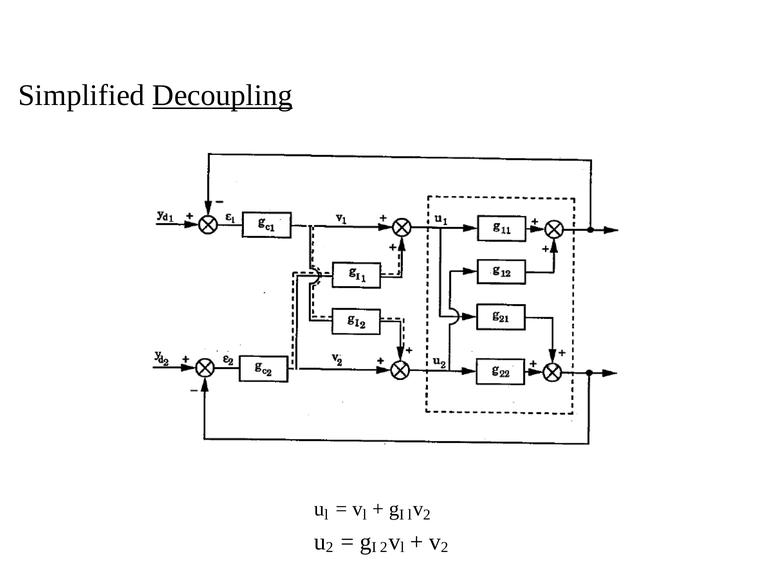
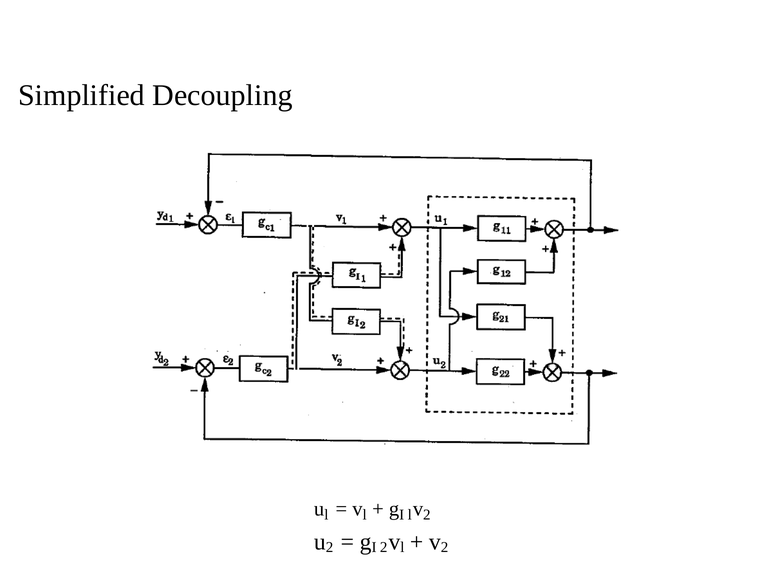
Decoupling underline: present -> none (223, 95)
